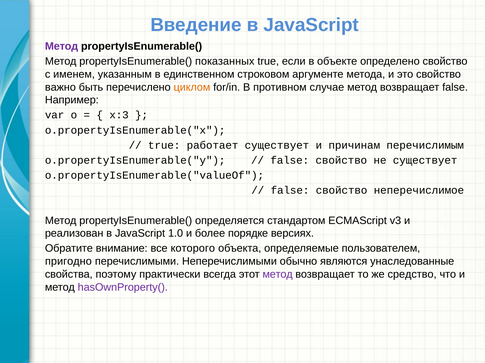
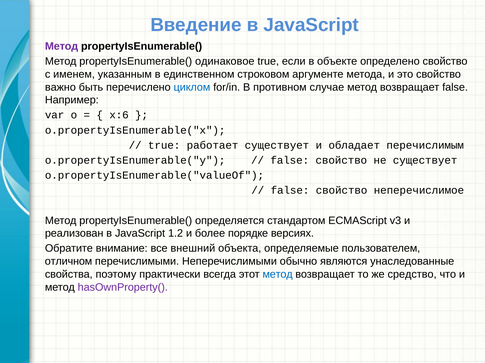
показанных: показанных -> одинаковое (225, 61)
циклом colour: orange -> blue (192, 87)
x:3: x:3 -> x:6 (119, 115)
причинам: причинам -> обладает (354, 145)
1.0: 1.0 -> 1.2 (176, 234)
которого: которого -> внешний (193, 249)
пригодно: пригодно -> отличном (69, 262)
метод colour: purple -> blue (278, 275)
